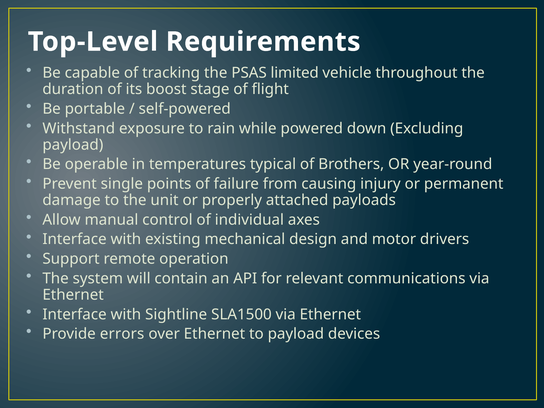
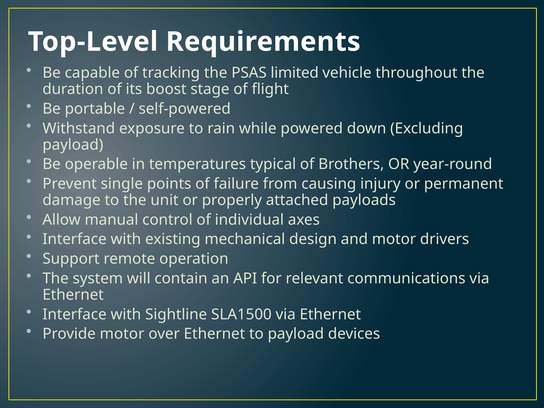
Provide errors: errors -> motor (122, 334)
